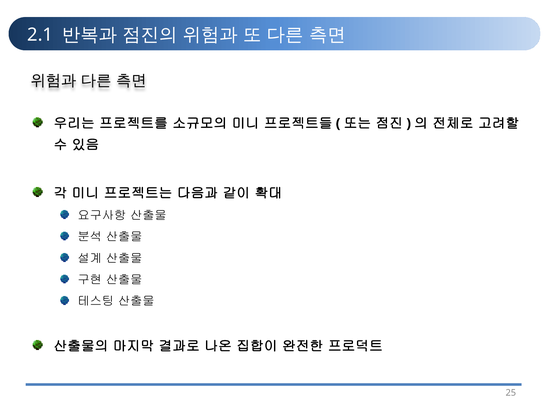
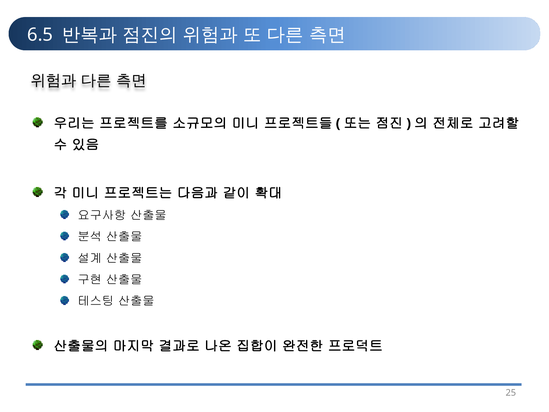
2.1: 2.1 -> 6.5 (40, 35)
